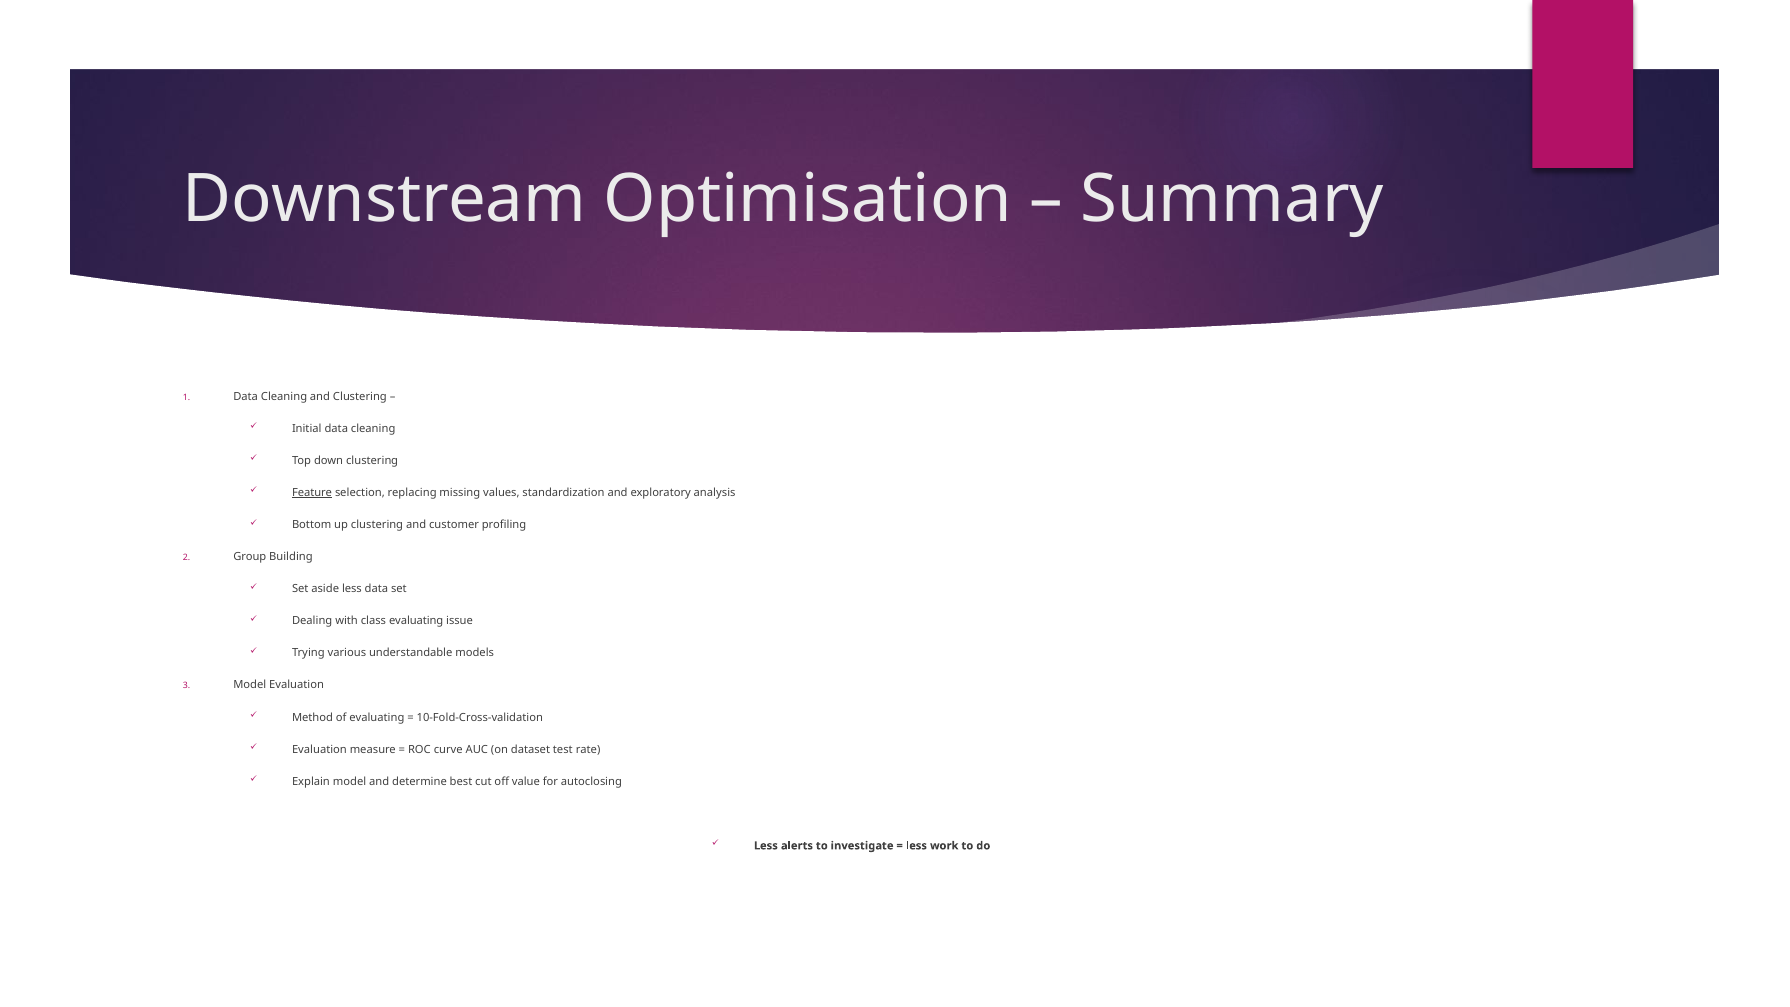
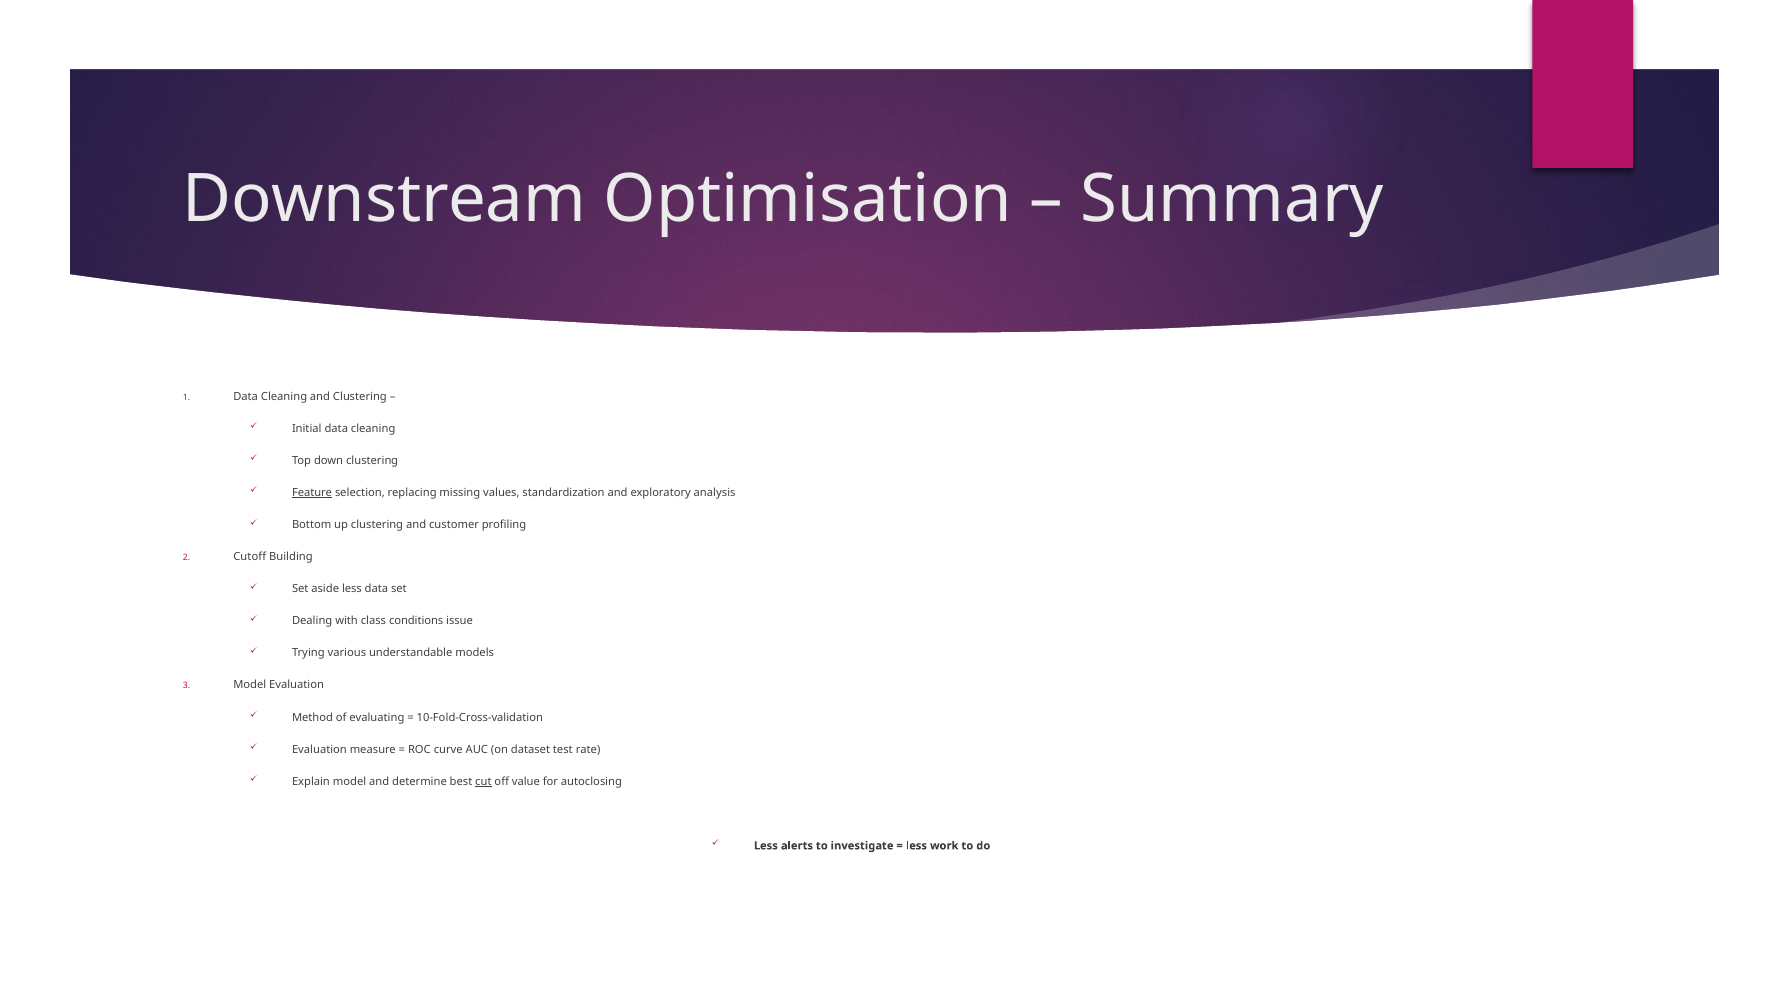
Group: Group -> Cutoff (250, 557)
class evaluating: evaluating -> conditions (416, 621)
cut underline: none -> present (483, 781)
